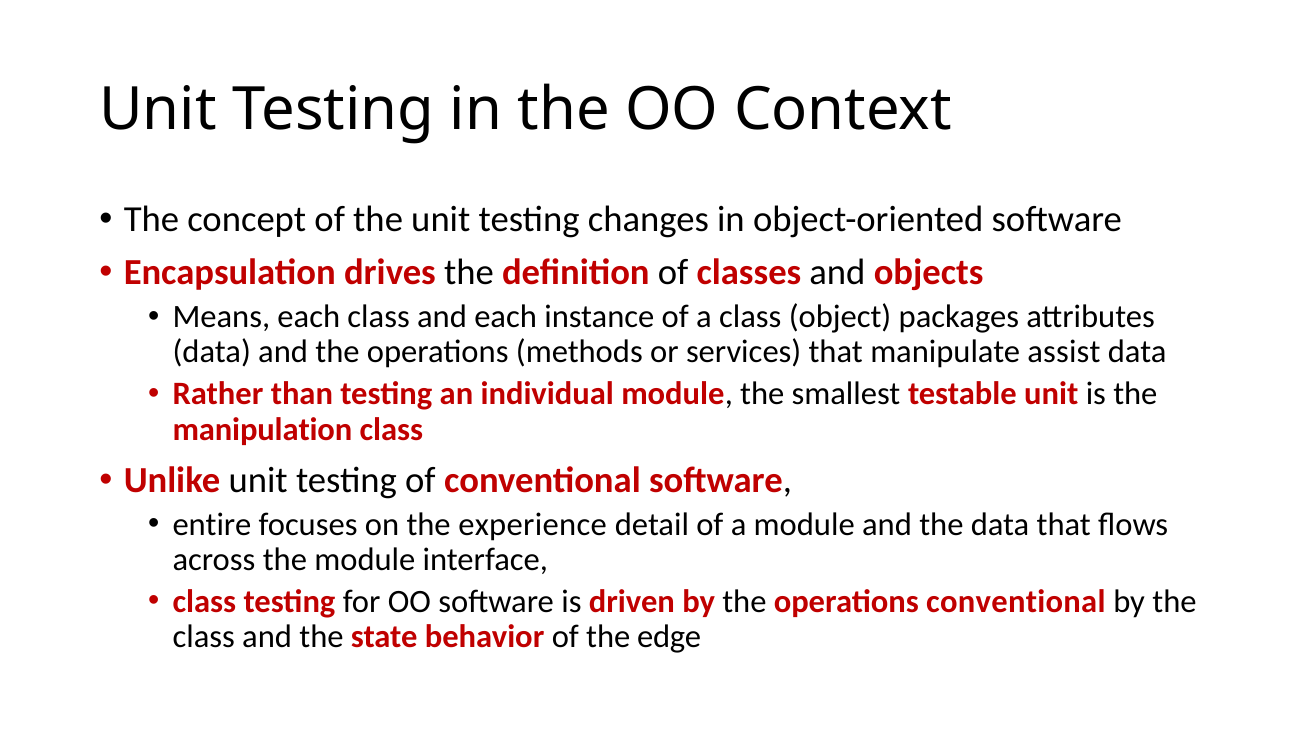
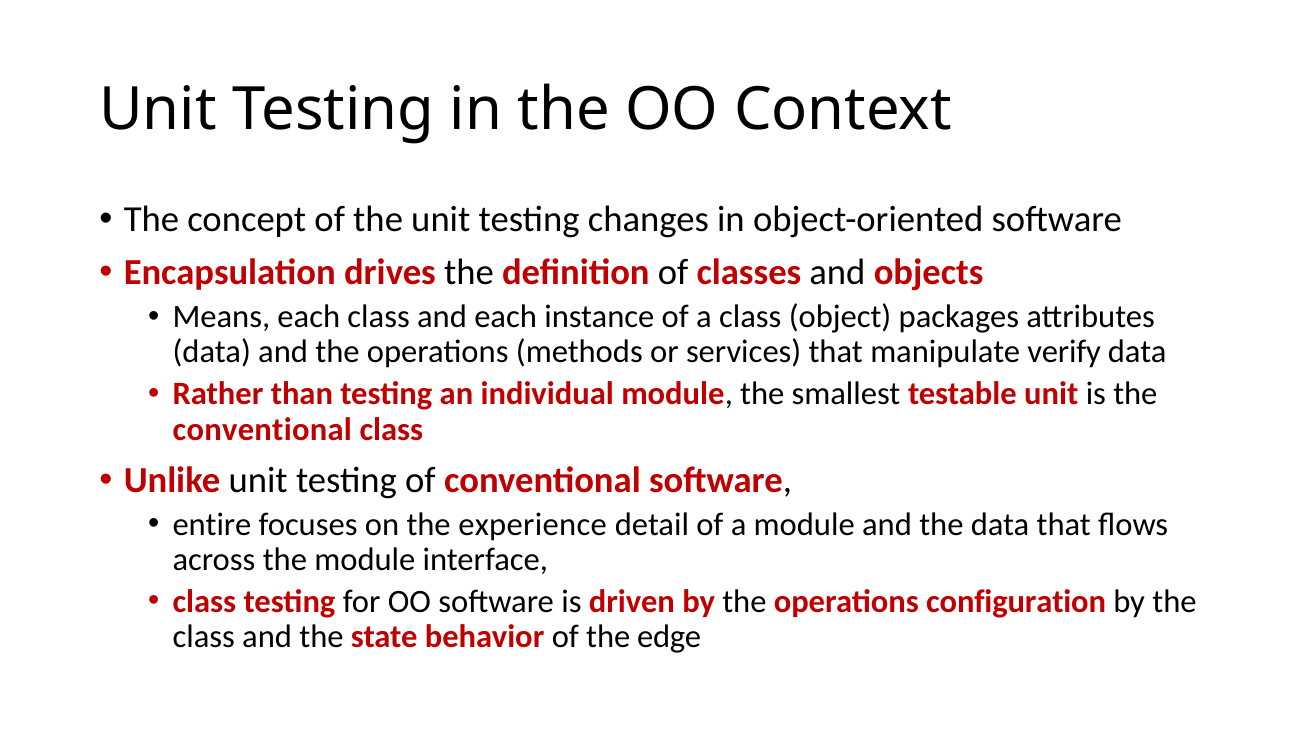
assist: assist -> verify (1064, 352)
manipulation: manipulation -> conventional (262, 429)
operations conventional: conventional -> configuration (1016, 602)
